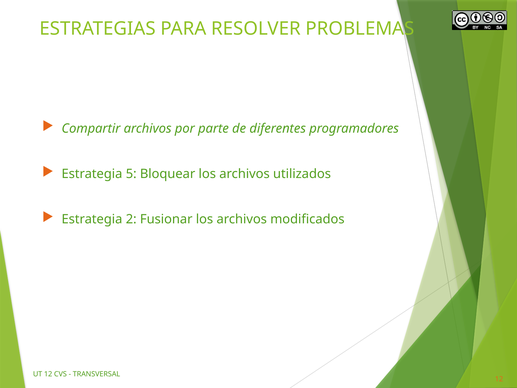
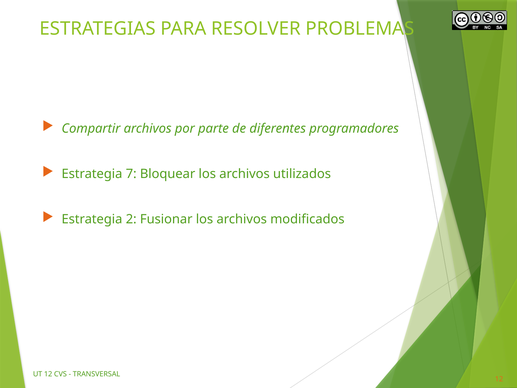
5: 5 -> 7 (131, 174)
